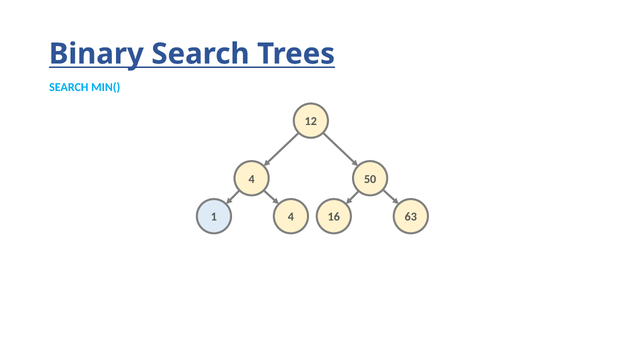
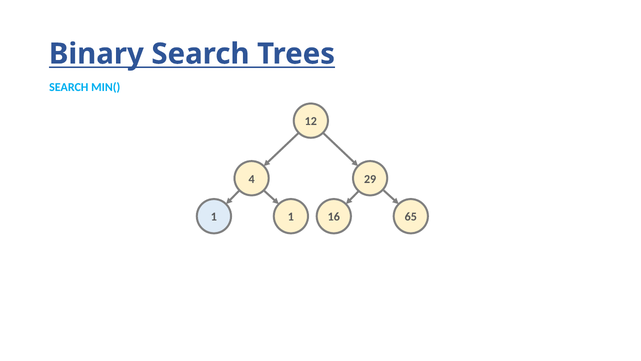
50: 50 -> 29 (370, 179)
1 4: 4 -> 1 (291, 217)
63: 63 -> 65 (411, 217)
